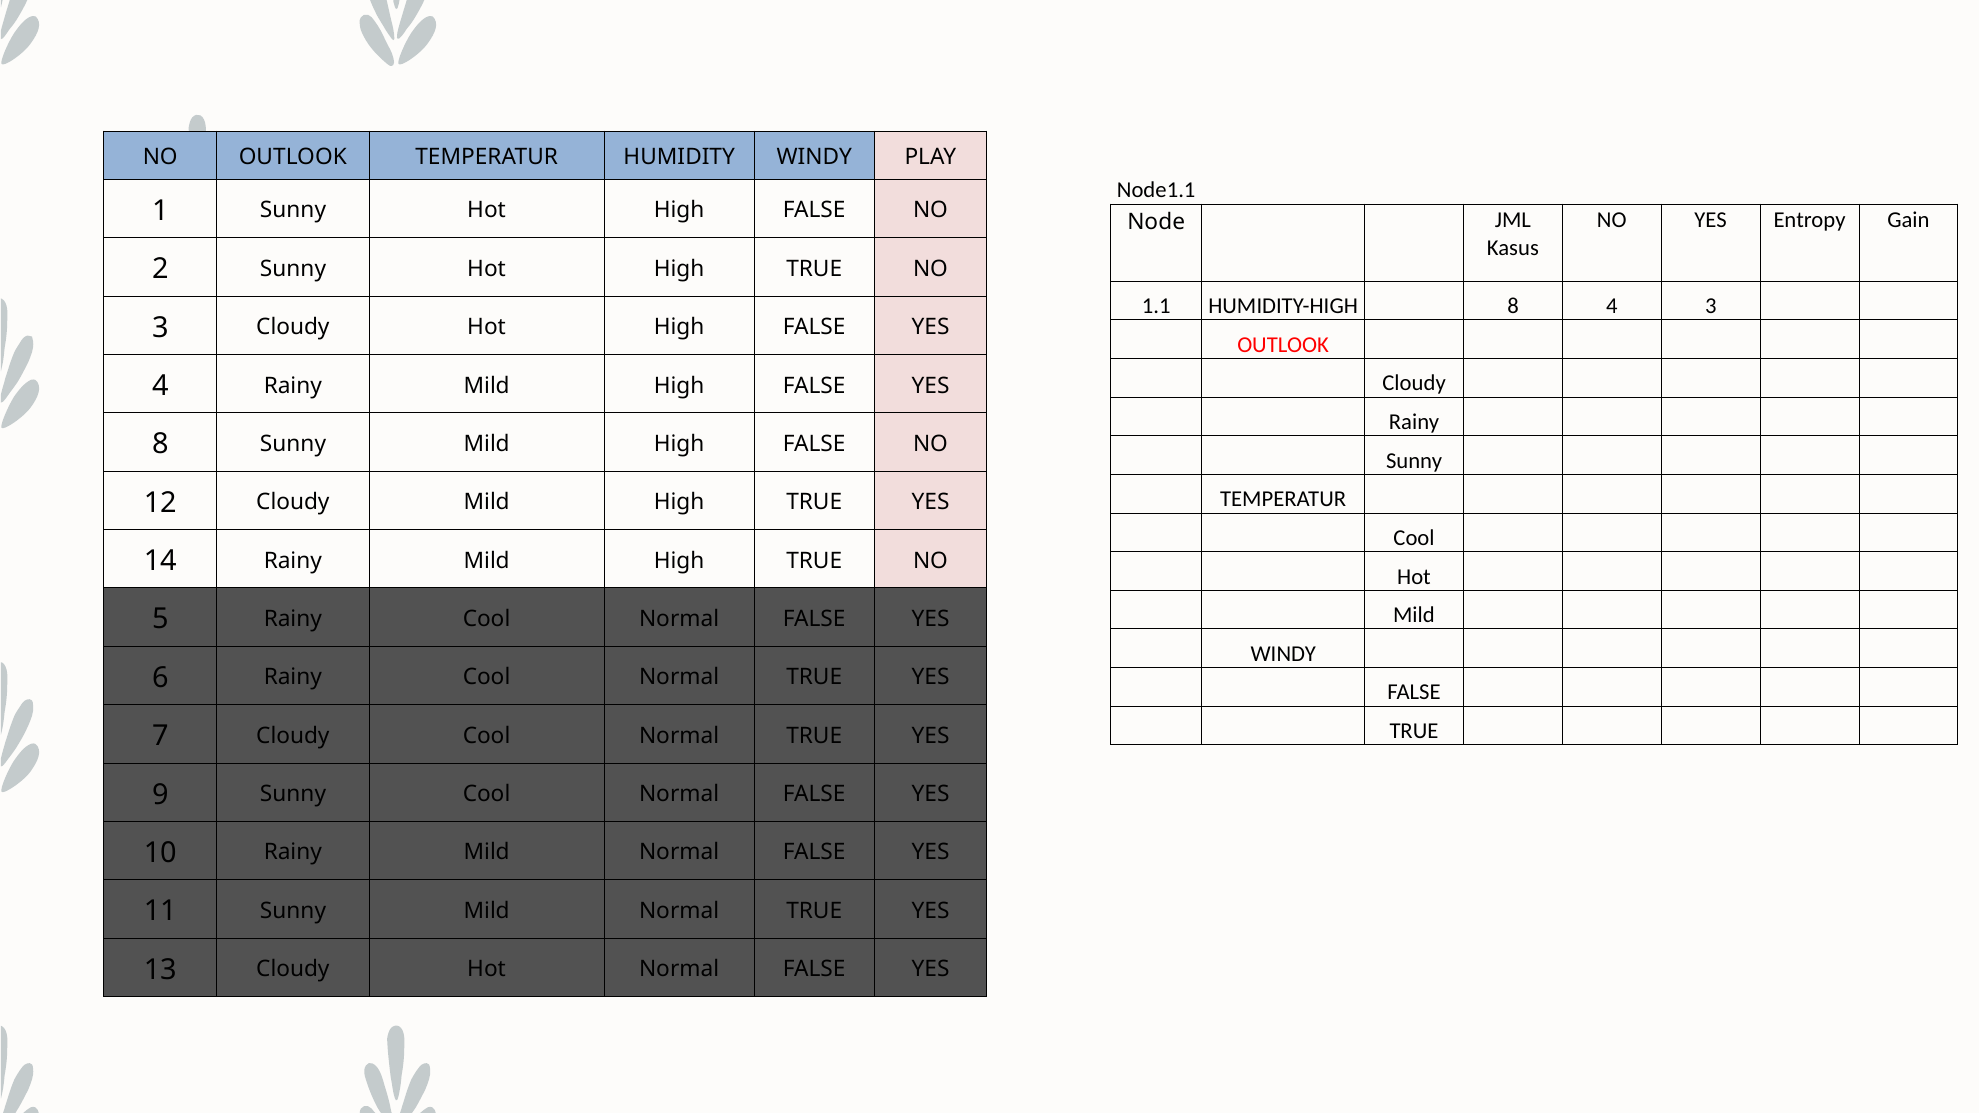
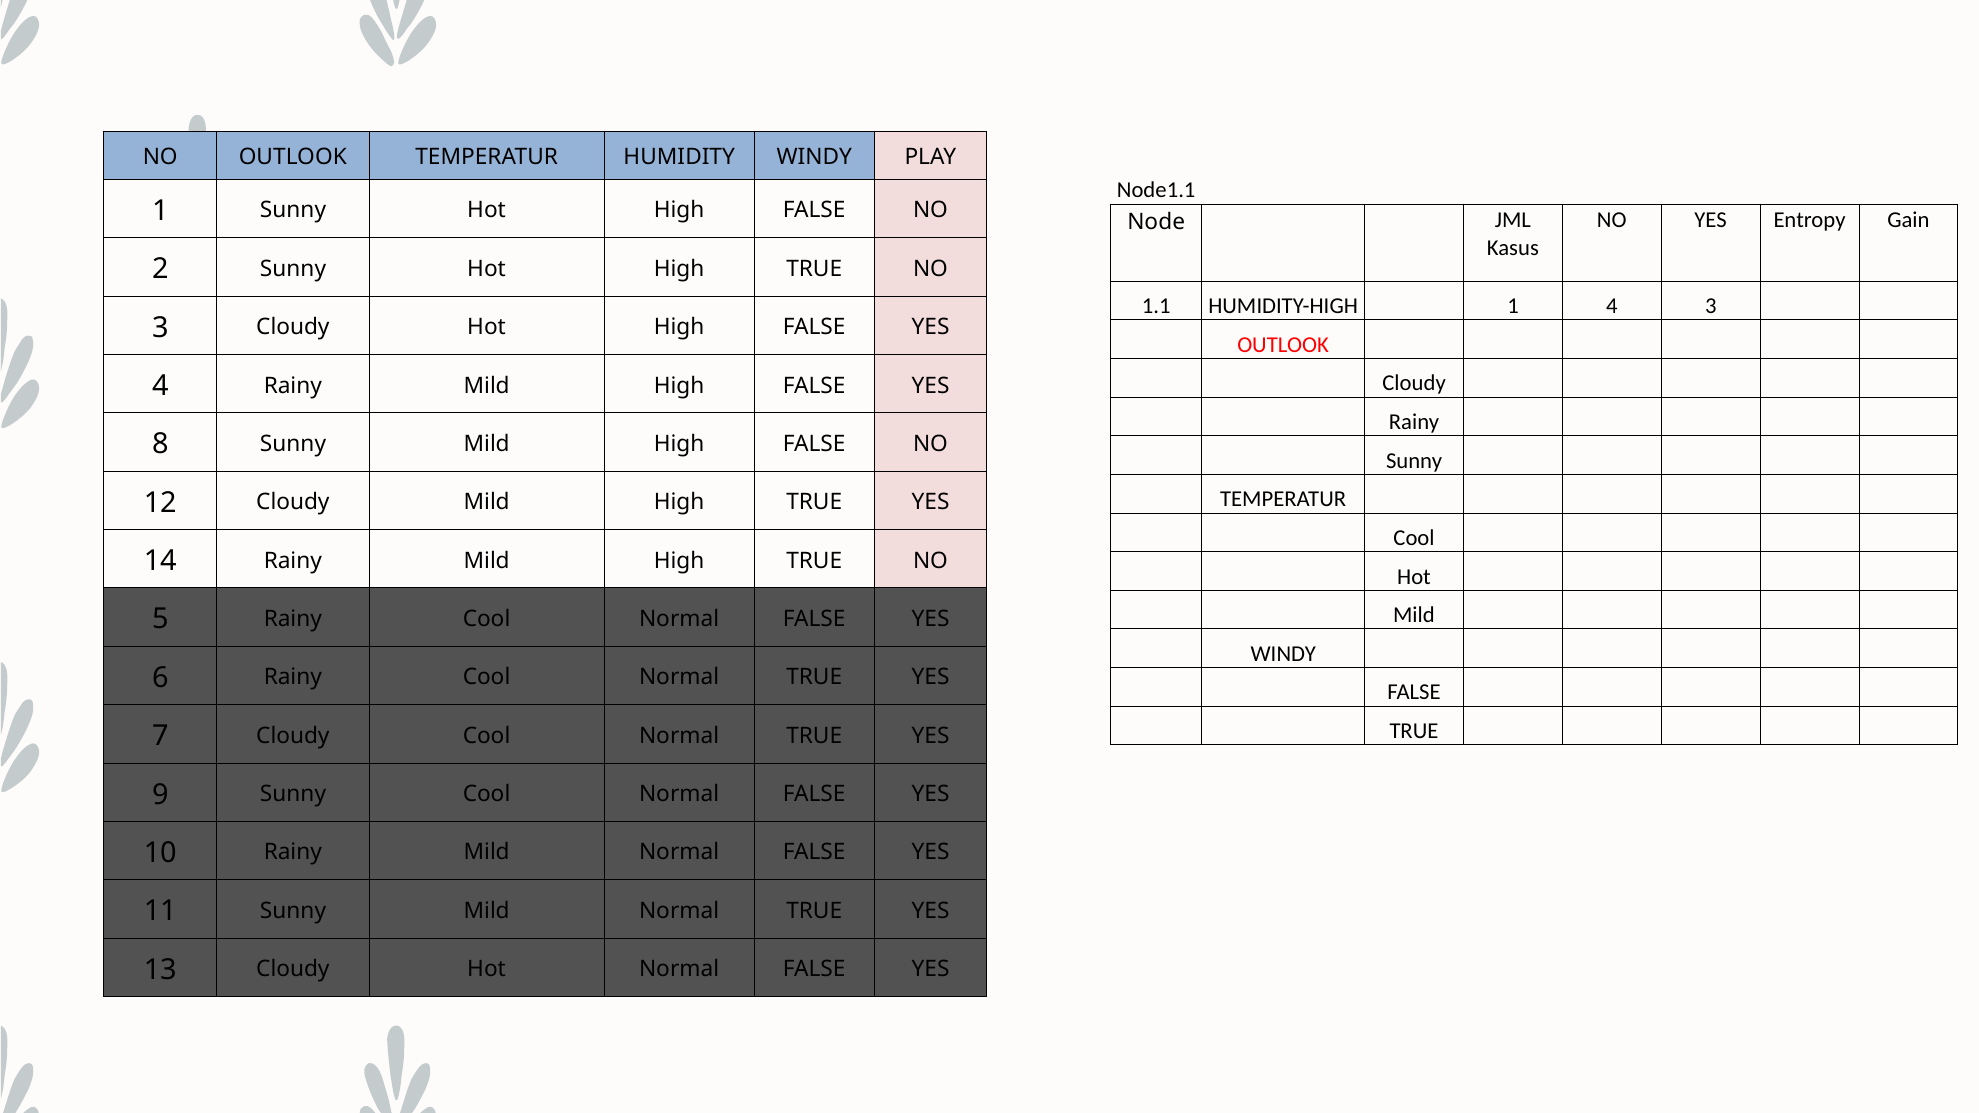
HUMIDITY-HIGH 8: 8 -> 1 (1513, 306)
